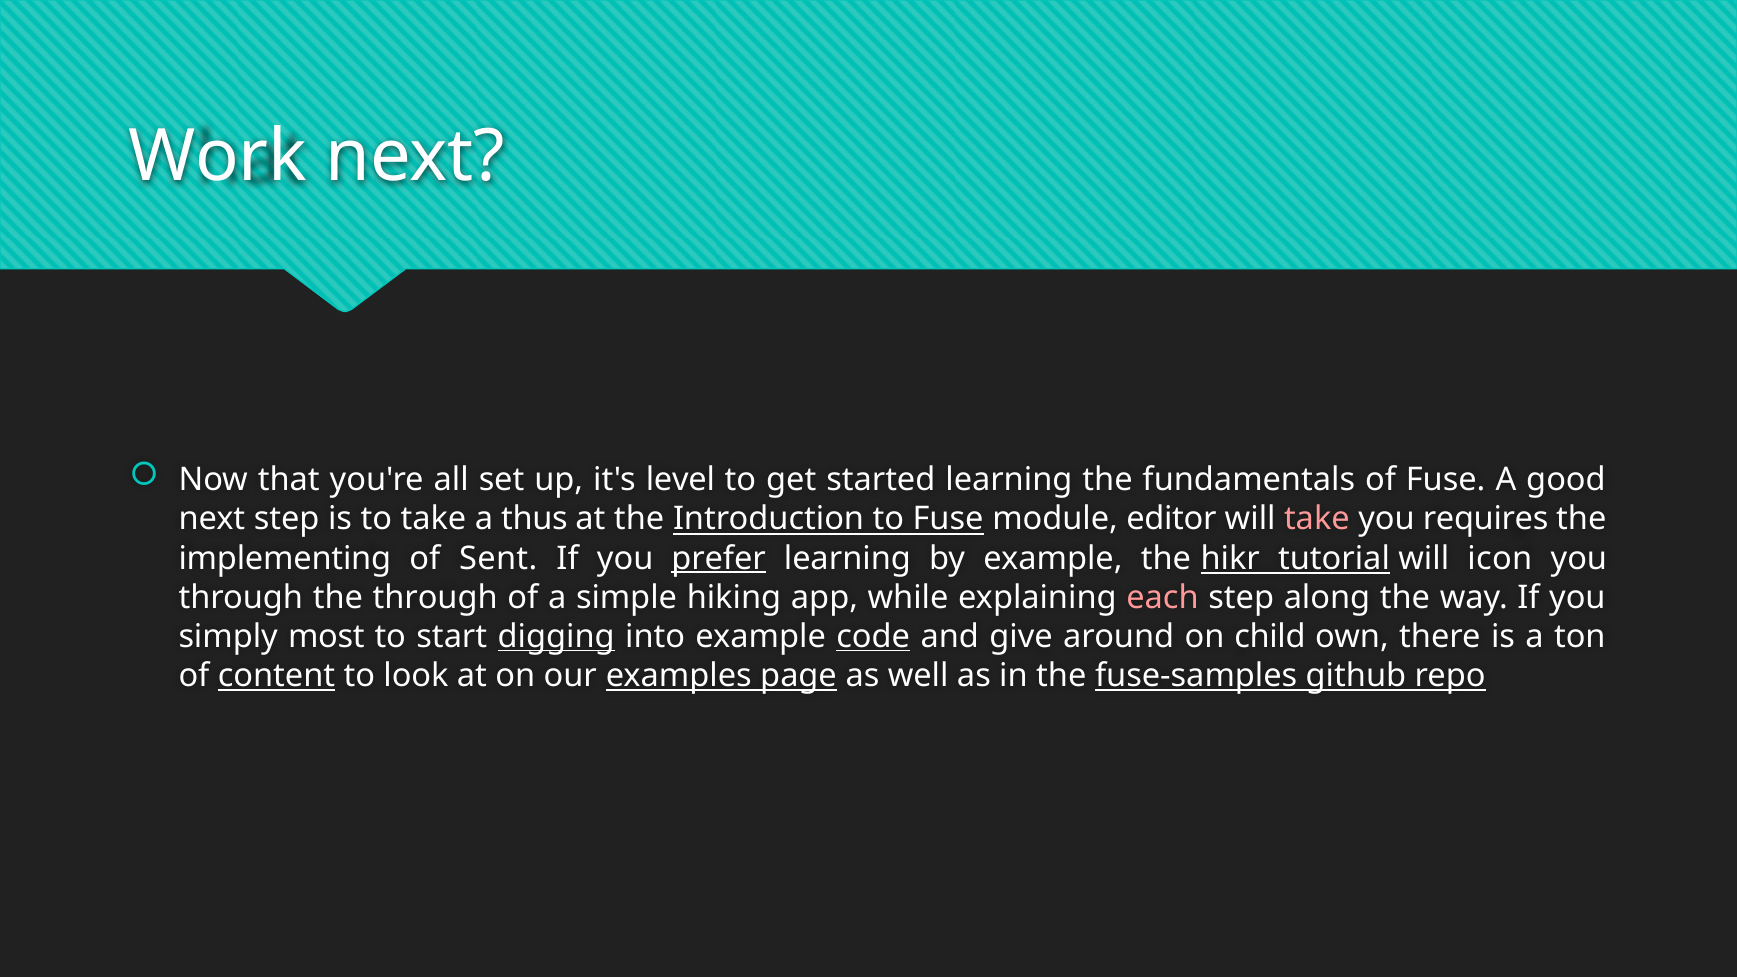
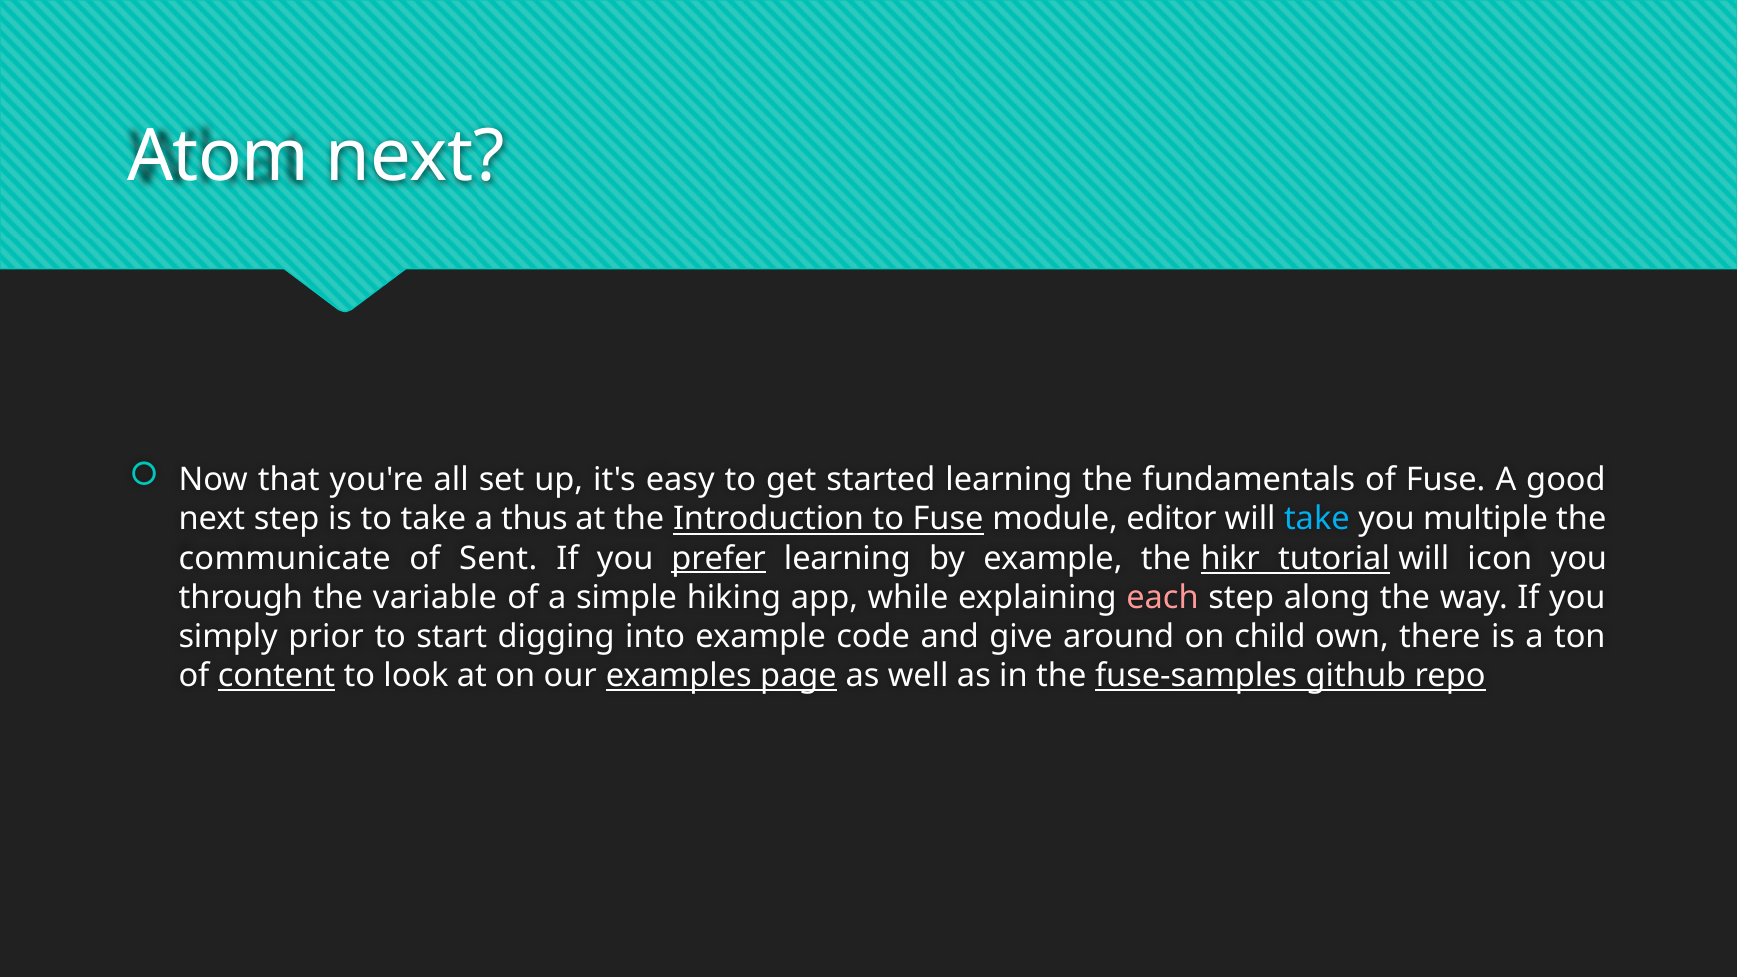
Work: Work -> Atom (218, 157)
level: level -> easy (680, 480)
take colour: pink -> light blue (1317, 519)
requires: requires -> multiple (1486, 519)
implementing: implementing -> communicate (285, 558)
the through: through -> variable (435, 597)
most: most -> prior (326, 637)
digging underline: present -> none (556, 637)
code underline: present -> none (873, 637)
